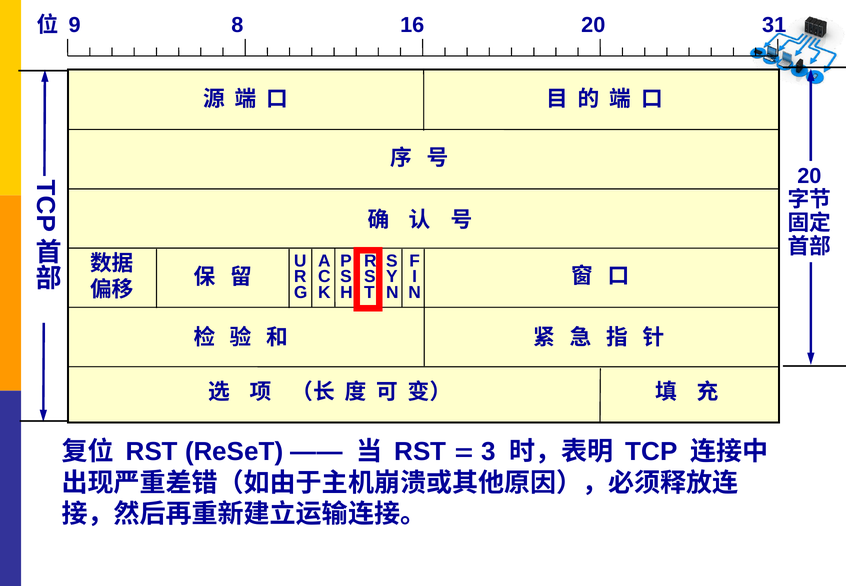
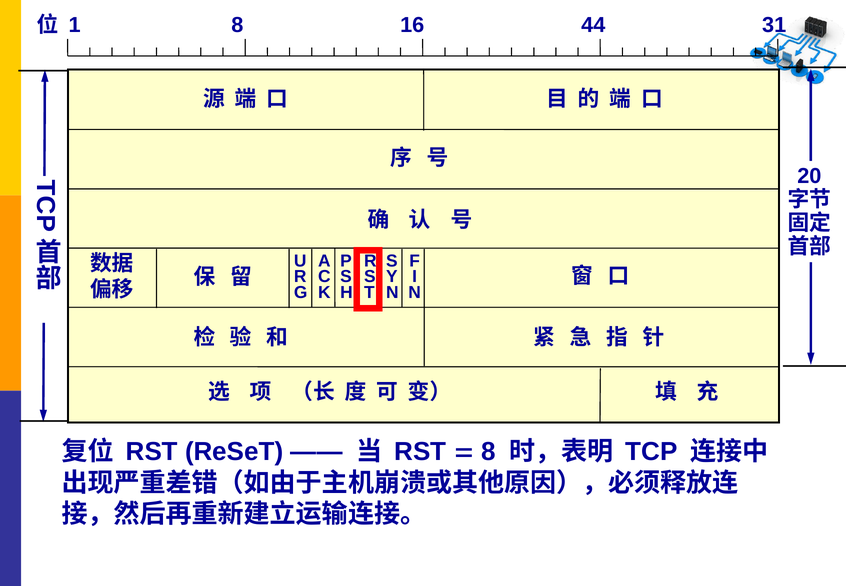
9: 9 -> 1 (75, 25)
16 20: 20 -> 44 (593, 25)
3: 3 -> 8 (489, 451)
